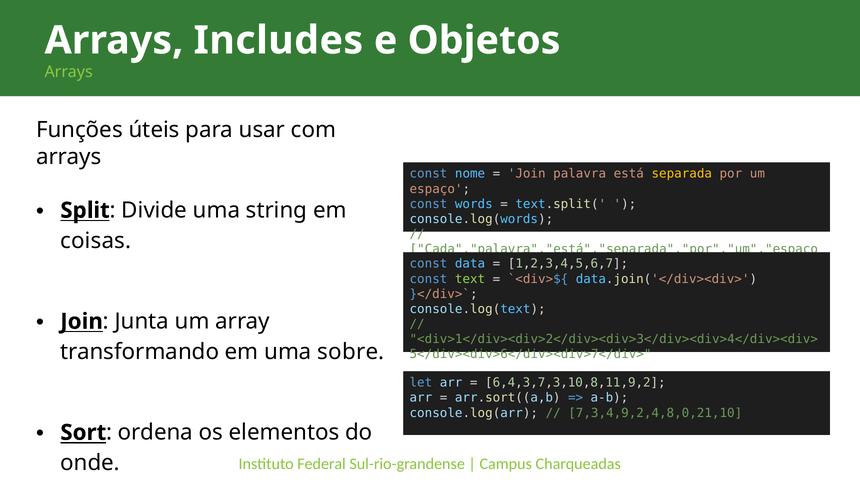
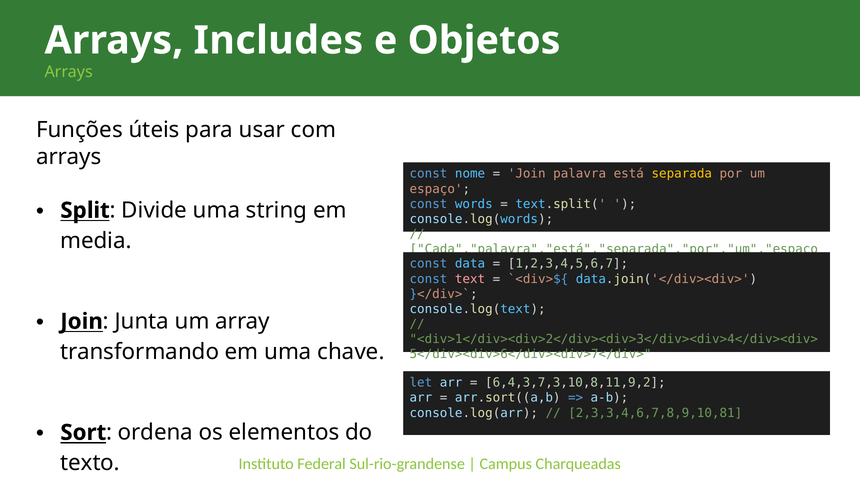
coisas: coisas -> media (96, 241)
text colour: light green -> pink (470, 279)
sobre: sobre -> chave (351, 352)
7,3,4,9,2,4,8,0,21,10: 7,3,4,9,2,4,8,0,21,10 -> 2,3,3,4,6,7,8,9,10,81 (655, 413)
onde: onde -> texto (90, 463)
